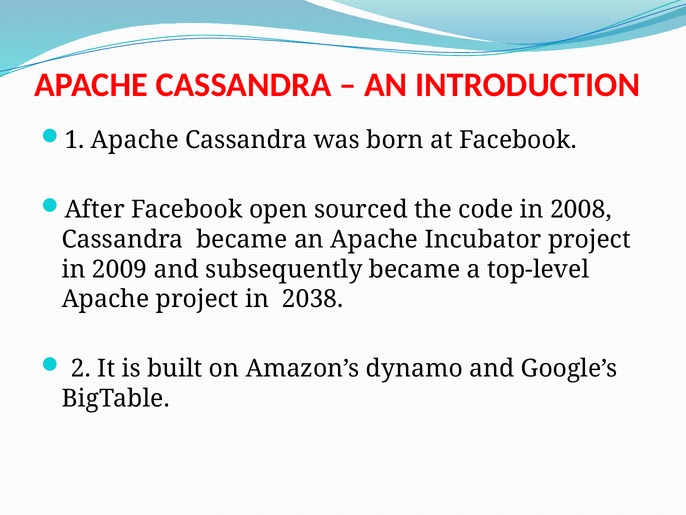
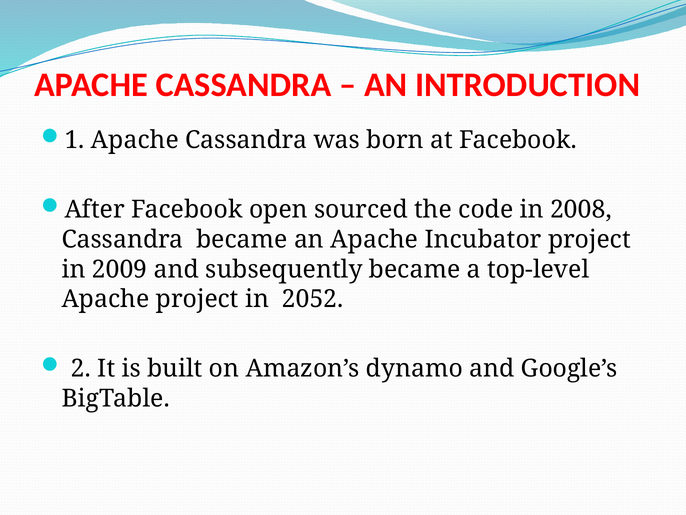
2038: 2038 -> 2052 (313, 299)
